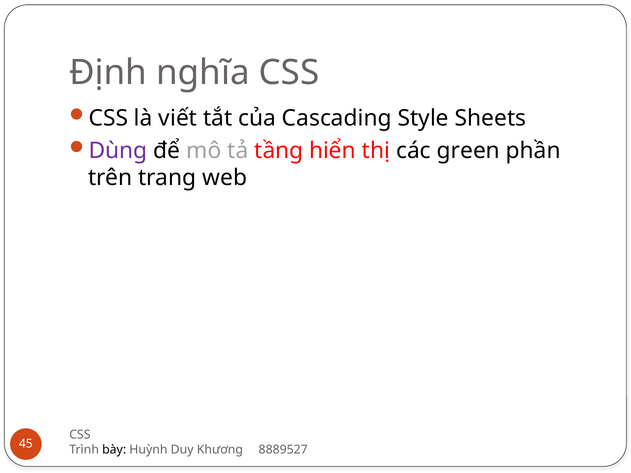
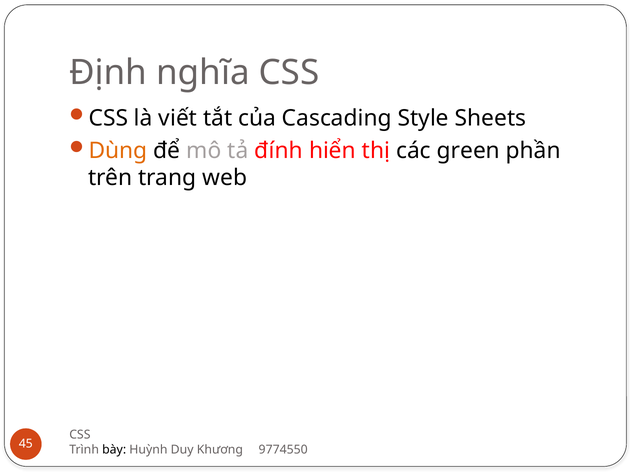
Dùng colour: purple -> orange (118, 151)
tầng: tầng -> đính (279, 151)
8889527: 8889527 -> 9774550 (283, 450)
